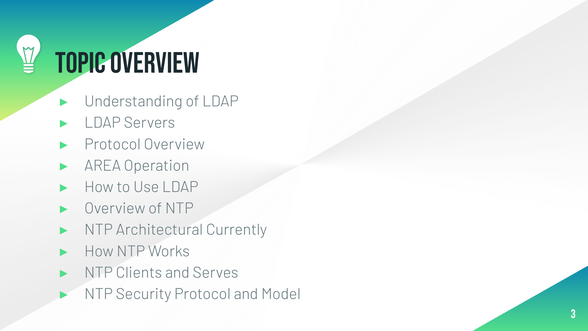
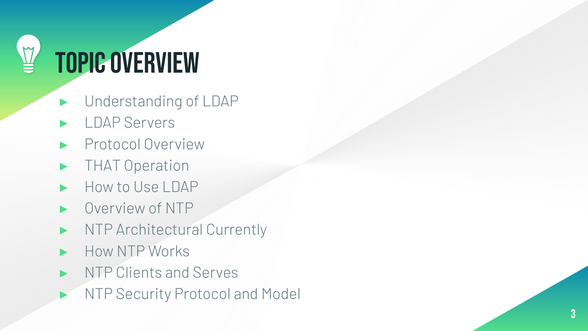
AREA: AREA -> THAT (103, 166)
